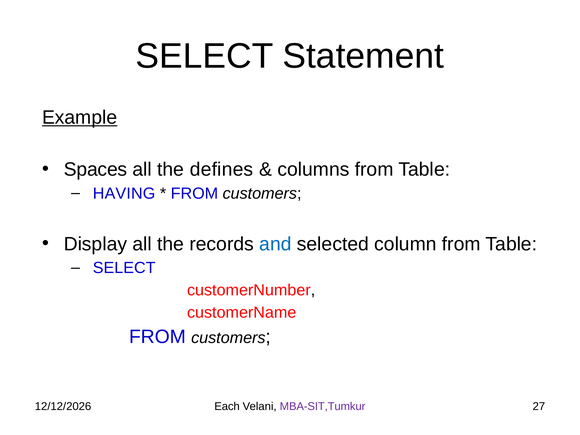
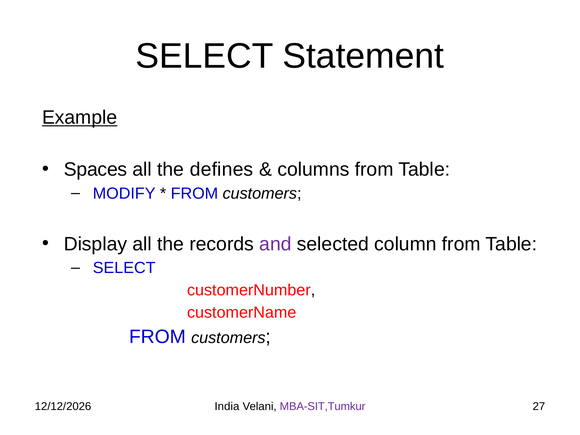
HAVING: HAVING -> MODIFY (124, 194)
and colour: blue -> purple (275, 244)
Each: Each -> India (227, 407)
